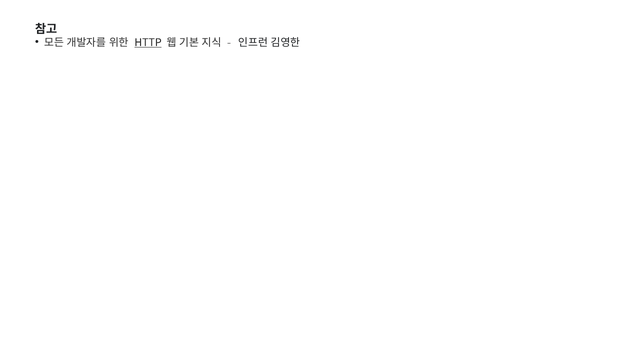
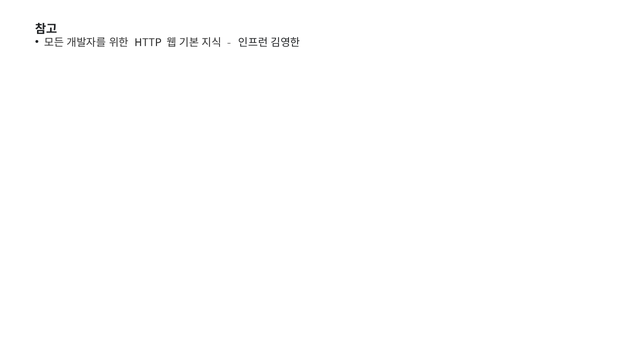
HTTP underline: present -> none (148, 43)
